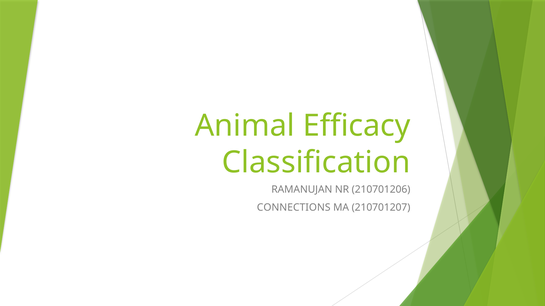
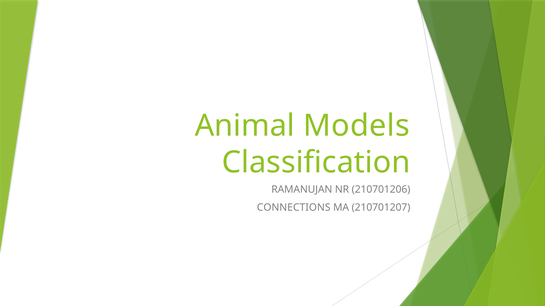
Efficacy: Efficacy -> Models (356, 126)
